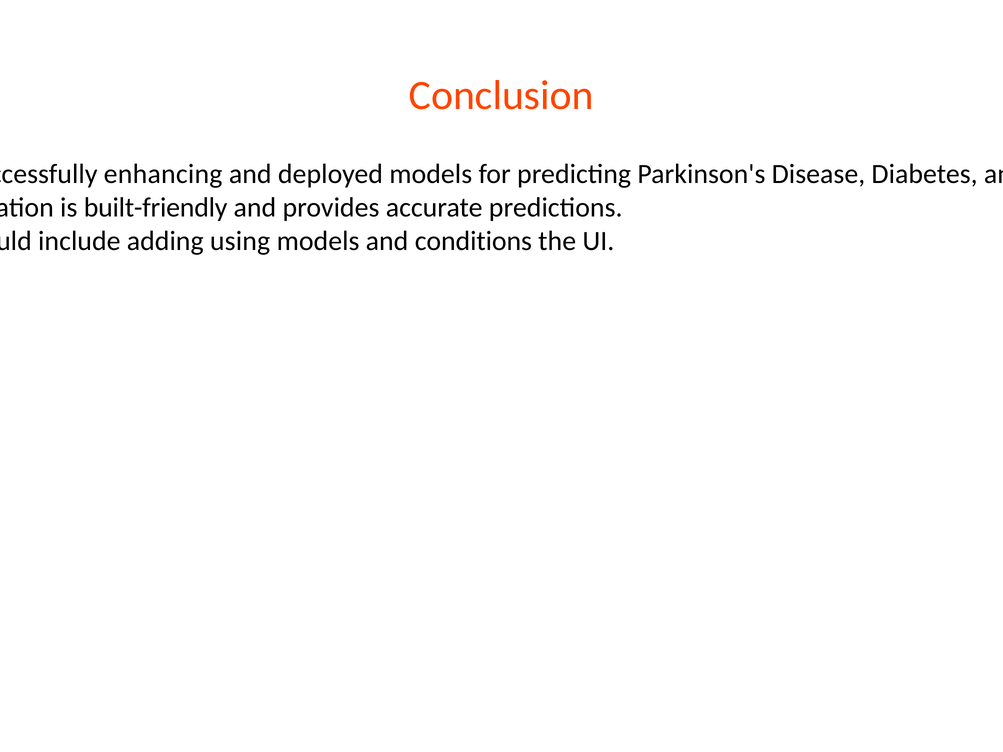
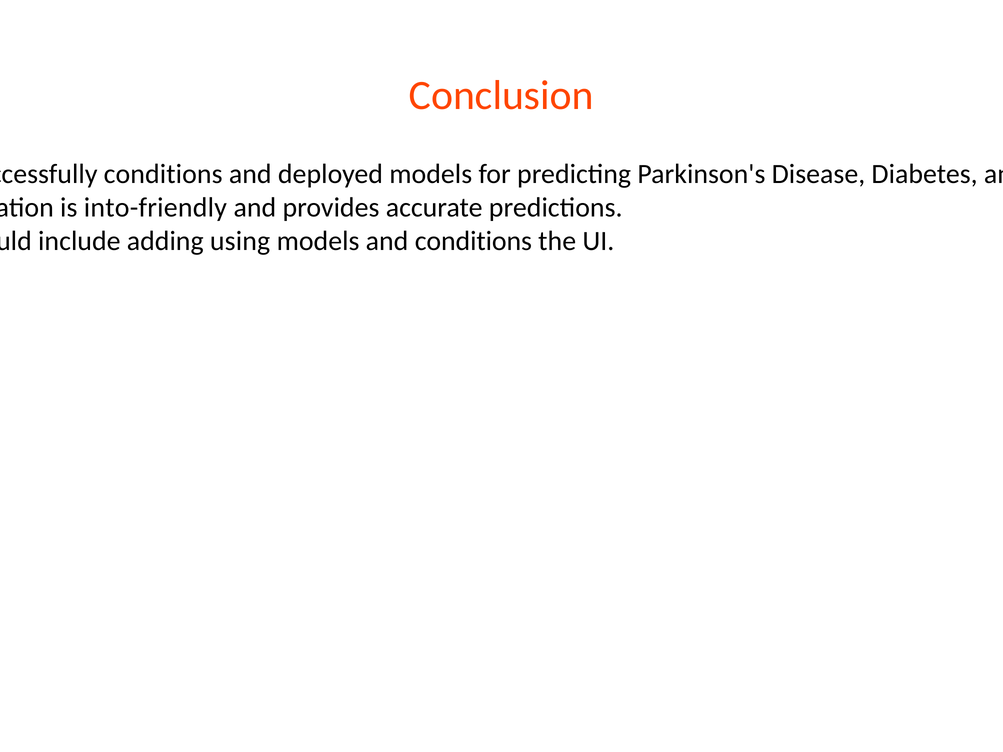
enhancing: enhancing -> conditions (163, 174)
built-friendly: built-friendly -> into-friendly (155, 208)
